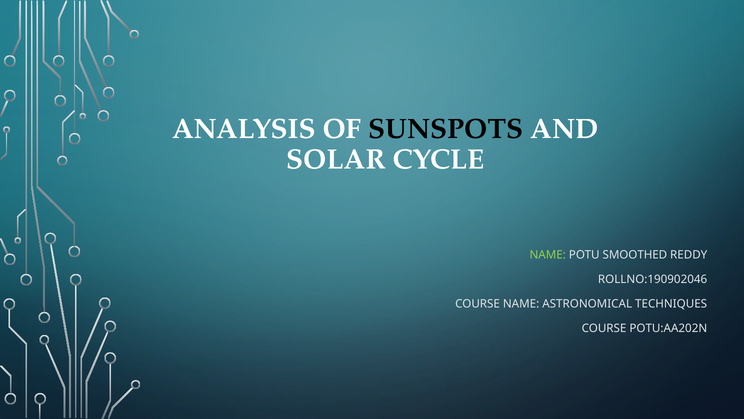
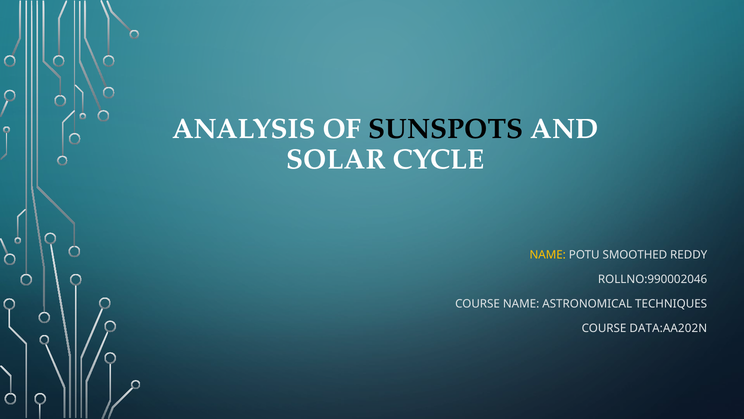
NAME colour: light green -> yellow (548, 255)
ROLLNO:190902046: ROLLNO:190902046 -> ROLLNO:990002046 (653, 279)
POTU:AA202N: POTU:AA202N -> DATA:AA202N (668, 328)
